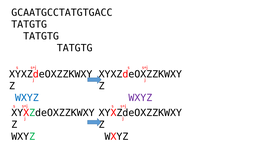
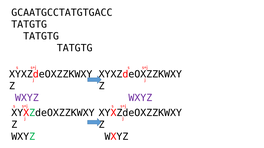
WXYZ colour: blue -> purple (27, 98)
